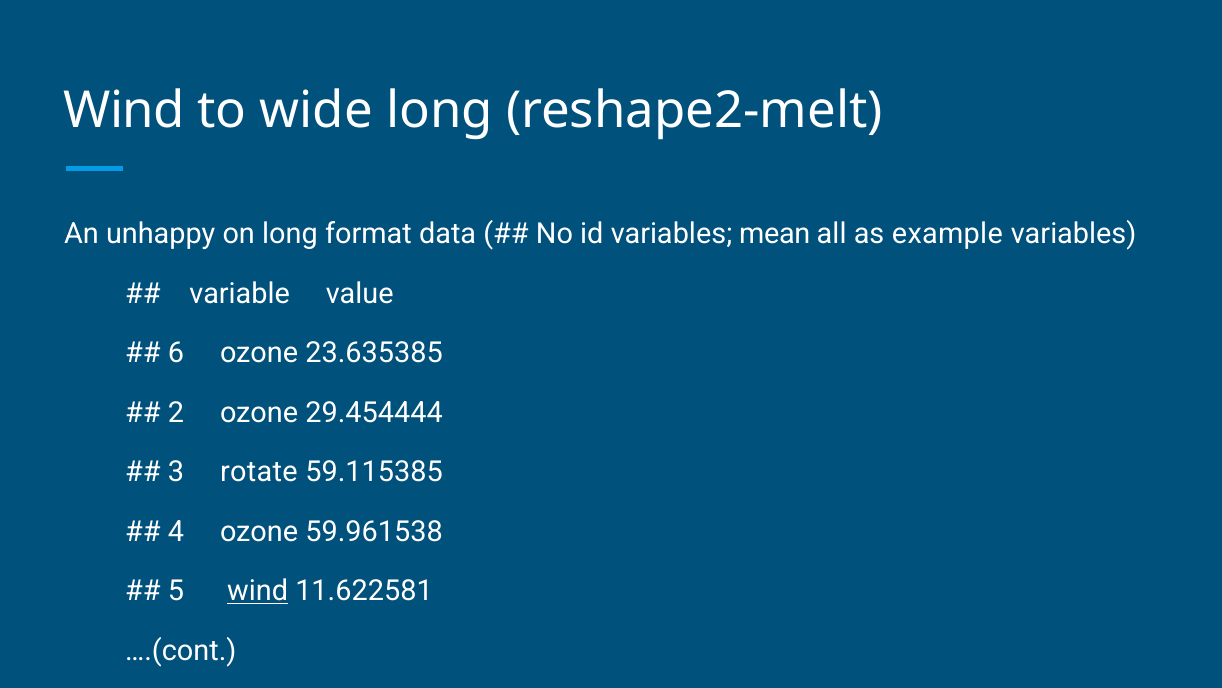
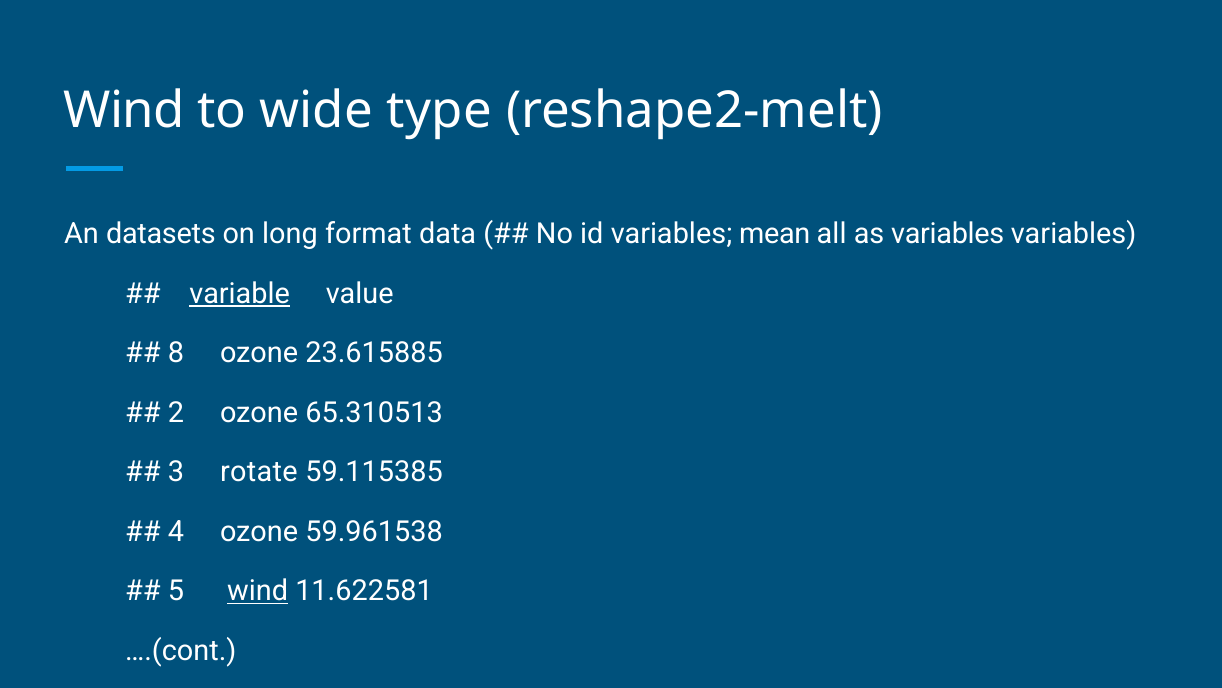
wide long: long -> type (439, 111)
unhappy: unhappy -> datasets (161, 234)
as example: example -> variables (948, 234)
variable underline: none -> present (240, 293)
6: 6 -> 8 (176, 353)
23.635385: 23.635385 -> 23.615885 (374, 353)
29.454444: 29.454444 -> 65.310513 (374, 412)
